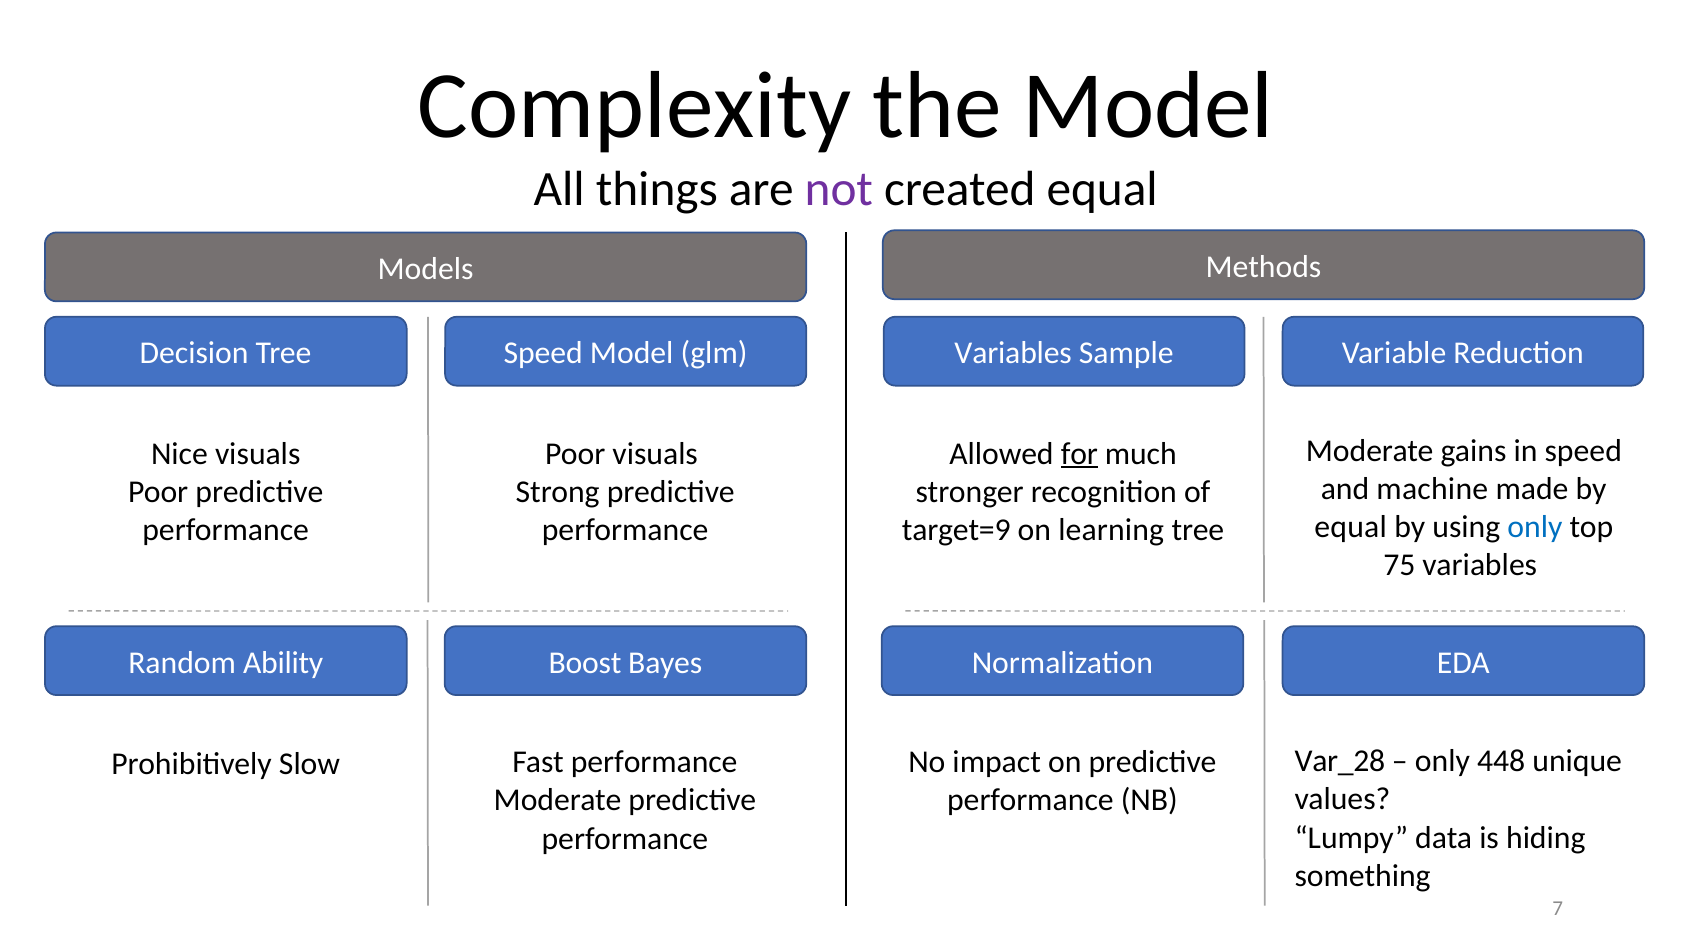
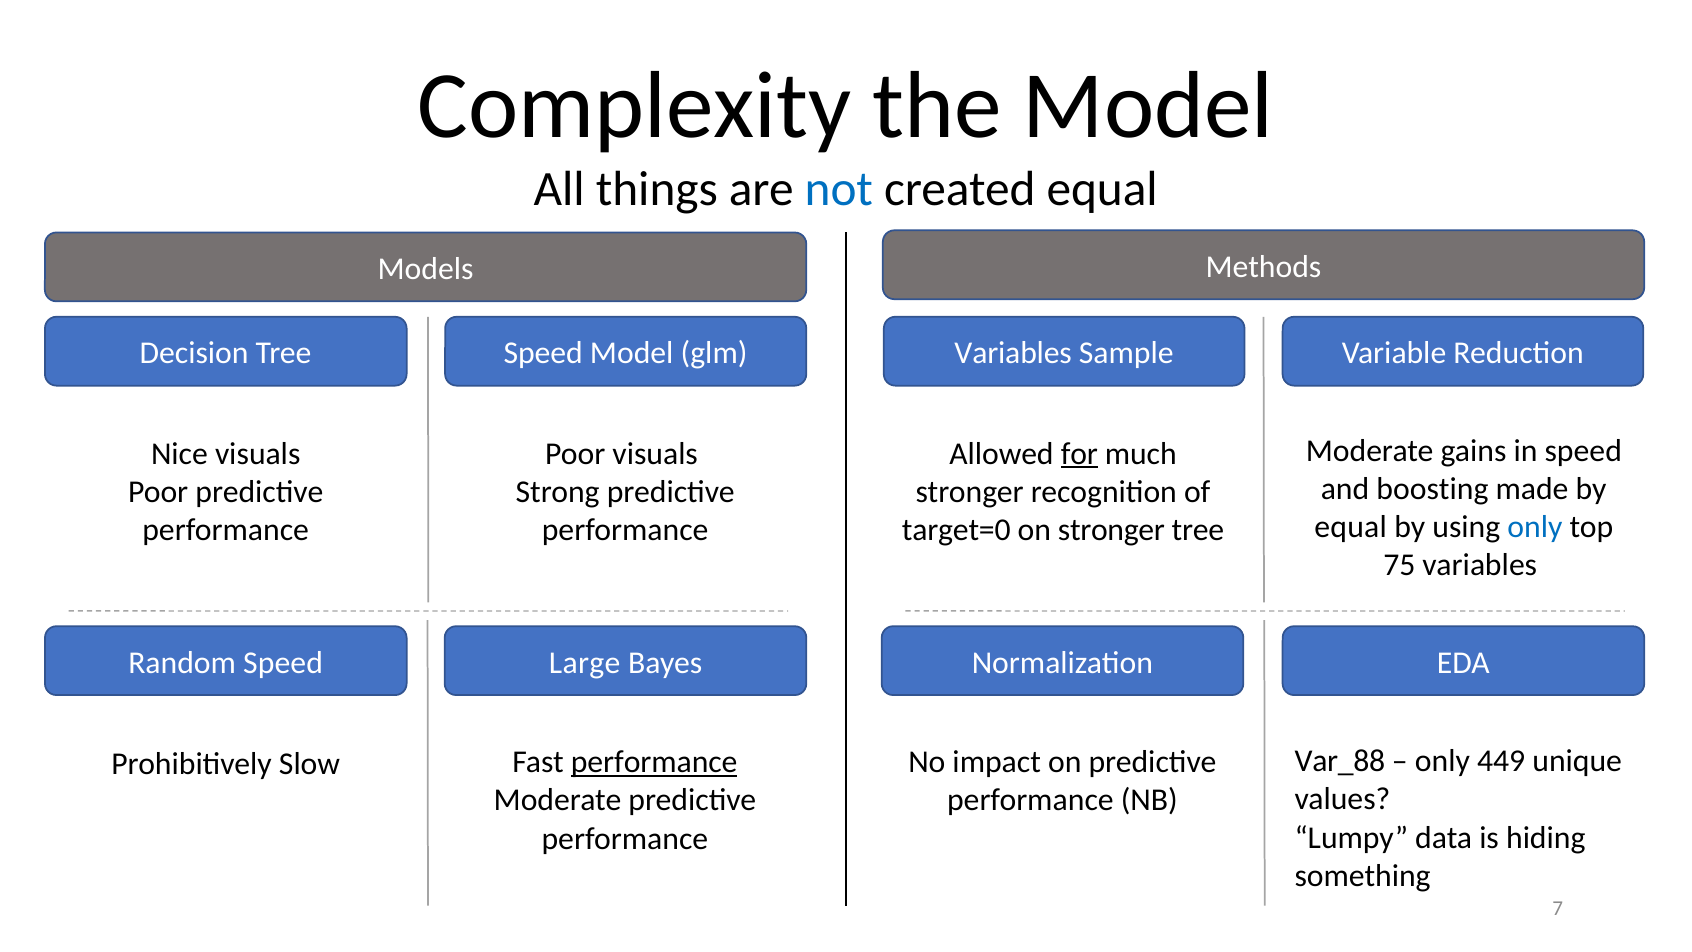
not colour: purple -> blue (839, 189)
machine: machine -> boosting (1432, 489)
target=9: target=9 -> target=0 (956, 530)
on learning: learning -> stronger (1111, 530)
Random Ability: Ability -> Speed (283, 663)
Boost: Boost -> Large (585, 663)
Var_28: Var_28 -> Var_88 (1340, 761)
448: 448 -> 449 (1501, 761)
performance underline: none -> present (654, 762)
